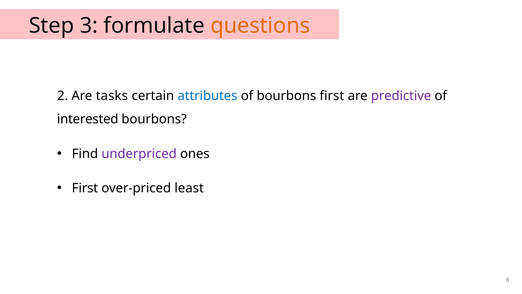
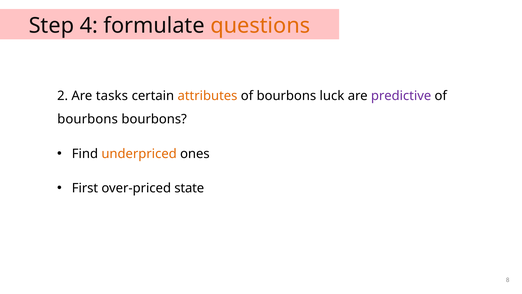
3: 3 -> 4 (89, 26)
attributes colour: blue -> orange (207, 96)
bourbons first: first -> luck (332, 96)
interested: interested -> bourbons (88, 119)
underpriced colour: purple -> orange (139, 154)
least: least -> state (189, 188)
